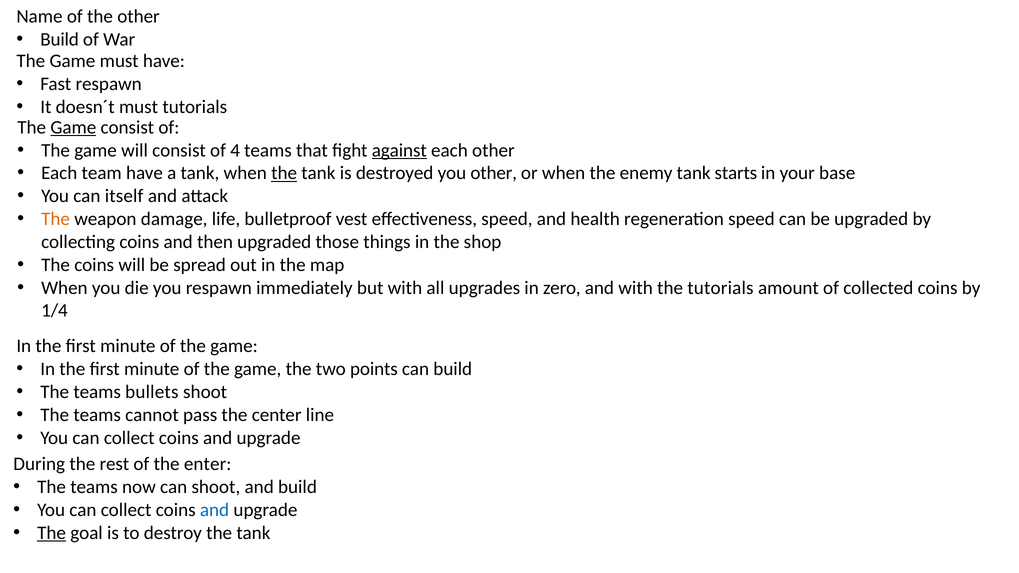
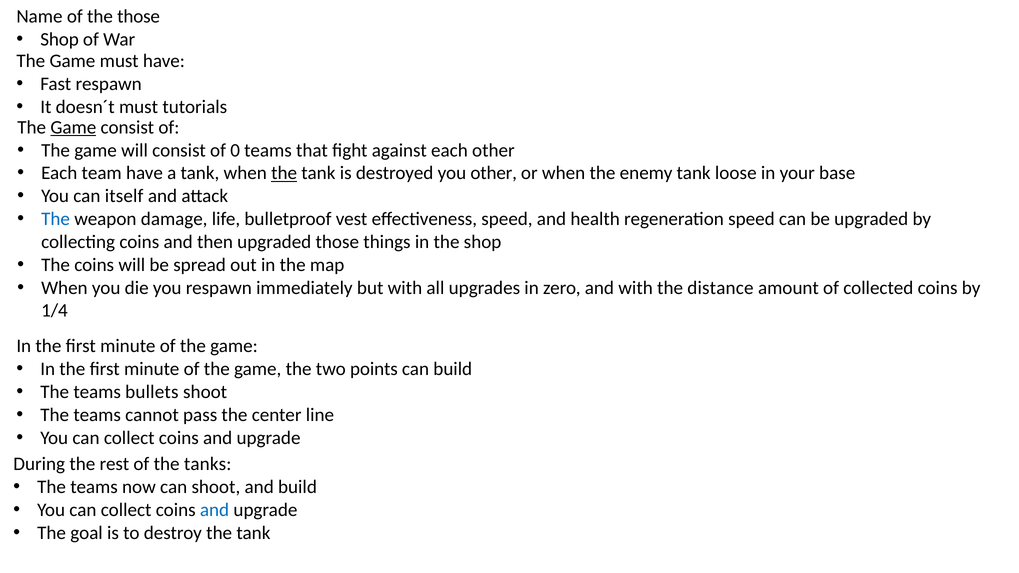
the other: other -> those (139, 17)
Build: Build -> Shop (60, 39)
4: 4 -> 0 (235, 150)
against underline: present -> none (399, 150)
starts: starts -> loose (736, 173)
The colour: orange -> blue (56, 219)
the tutorials: tutorials -> distance (720, 288)
enter: enter -> tanks (208, 464)
The underline: present -> none (52, 533)
